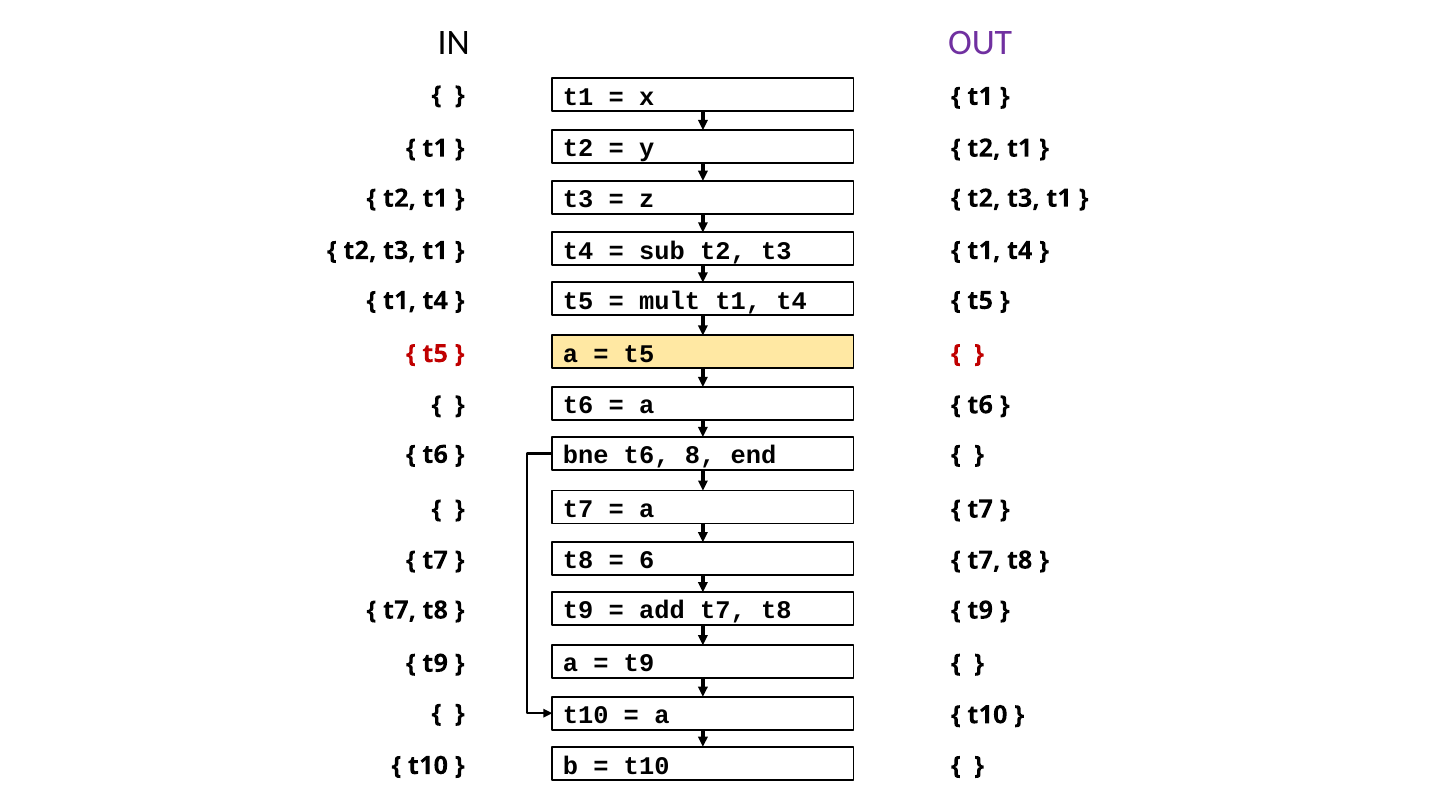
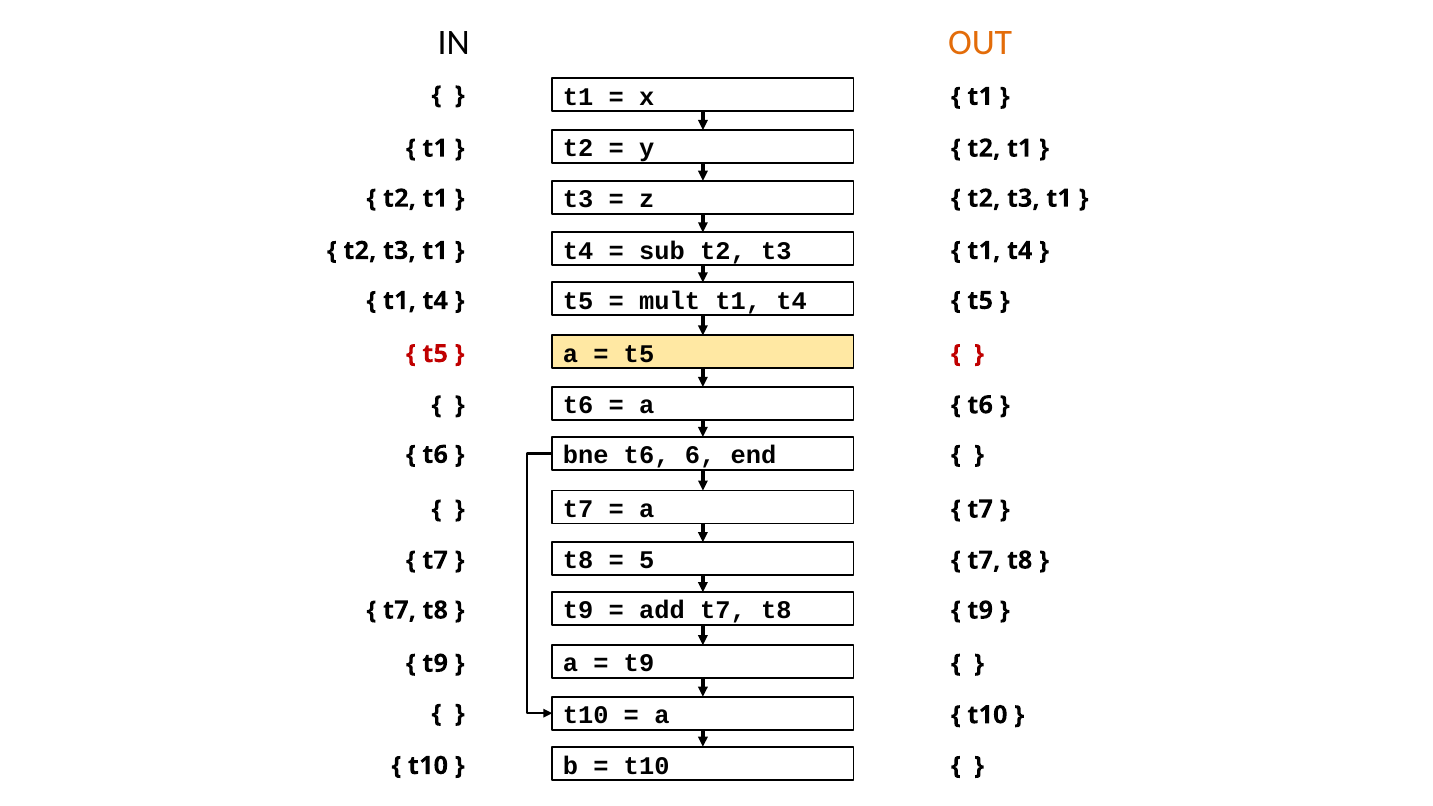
OUT colour: purple -> orange (980, 42)
8: 8 -> 6 (700, 455)
6: 6 -> 5 (647, 560)
